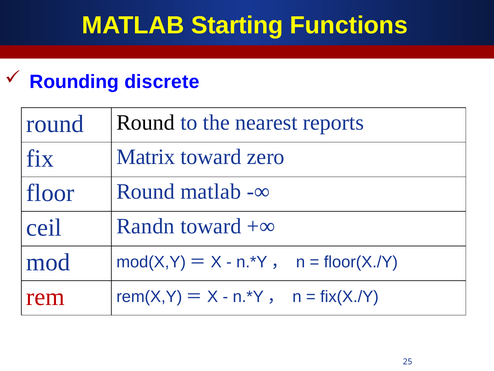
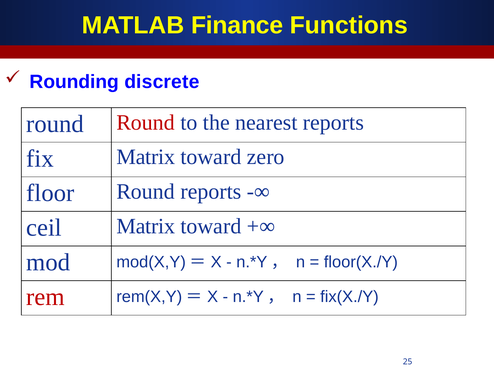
Starting: Starting -> Finance (237, 25)
Round colour: black -> red (146, 122)
Round matlab: matlab -> reports (211, 191)
ceil Randn: Randn -> Matrix (146, 226)
